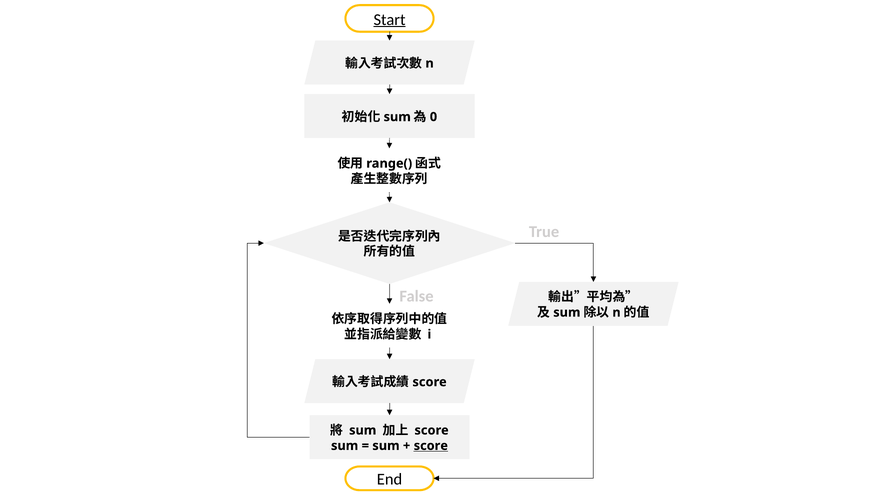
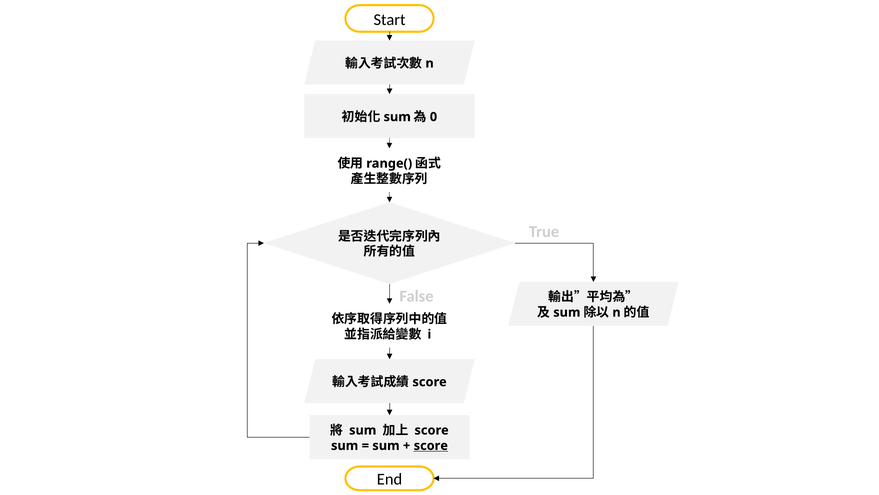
Start underline: present -> none (390, 20)
